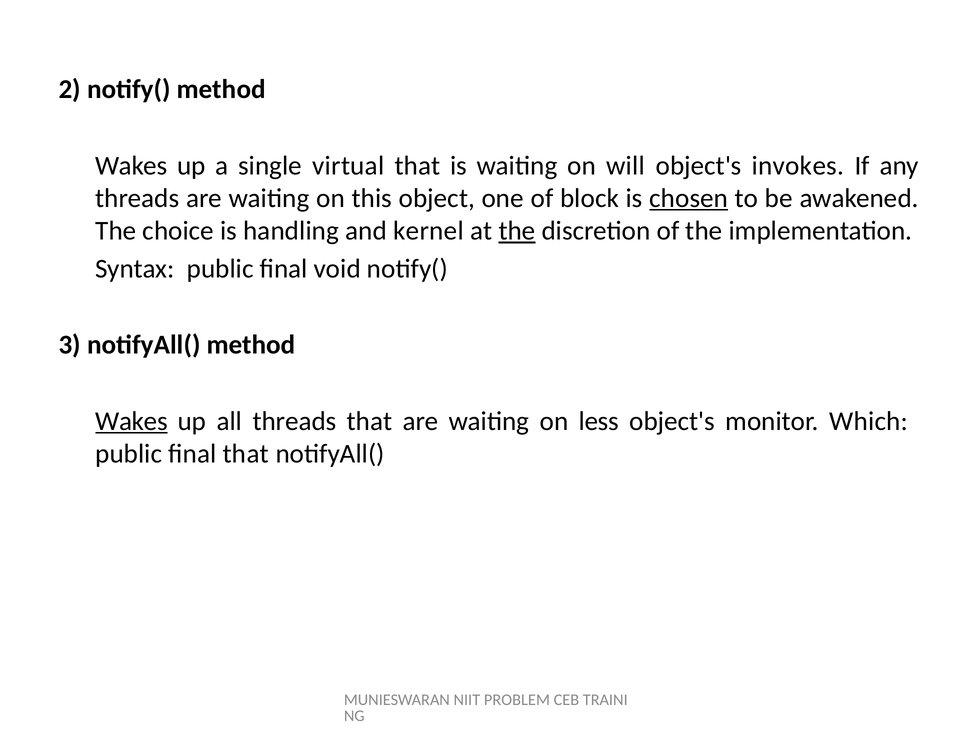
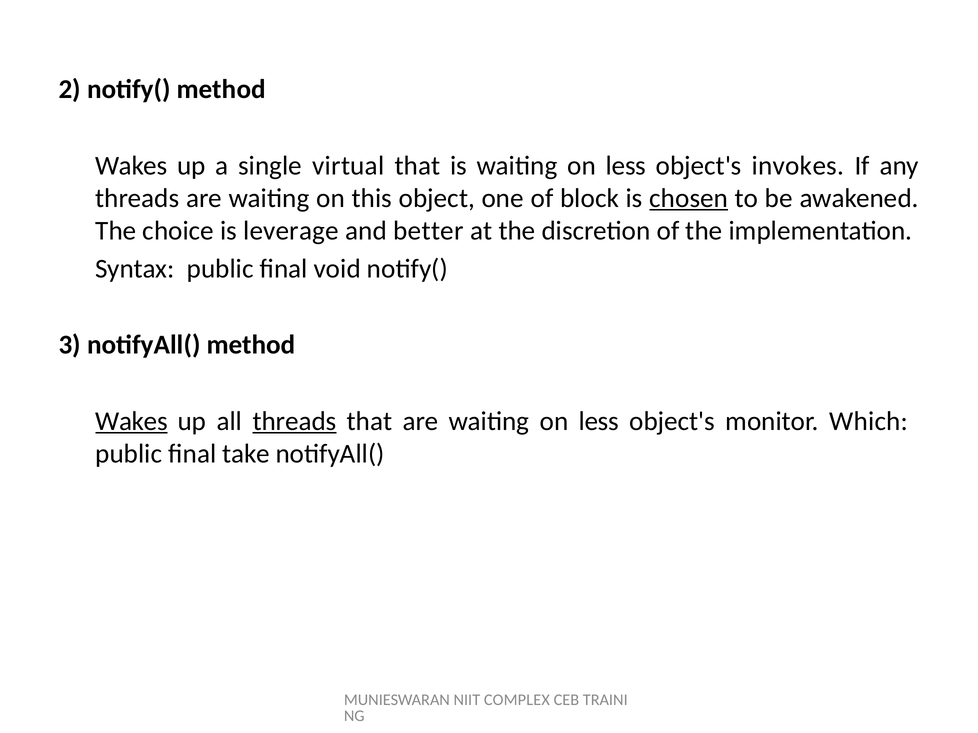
is waiting on will: will -> less (626, 166)
handling: handling -> leverage (291, 231)
kernel: kernel -> better (429, 231)
the underline: present -> none (517, 231)
threads underline: none -> present (295, 421)
final that: that -> take (246, 454)
PROBLEM: PROBLEM -> COMPLEX (517, 700)
